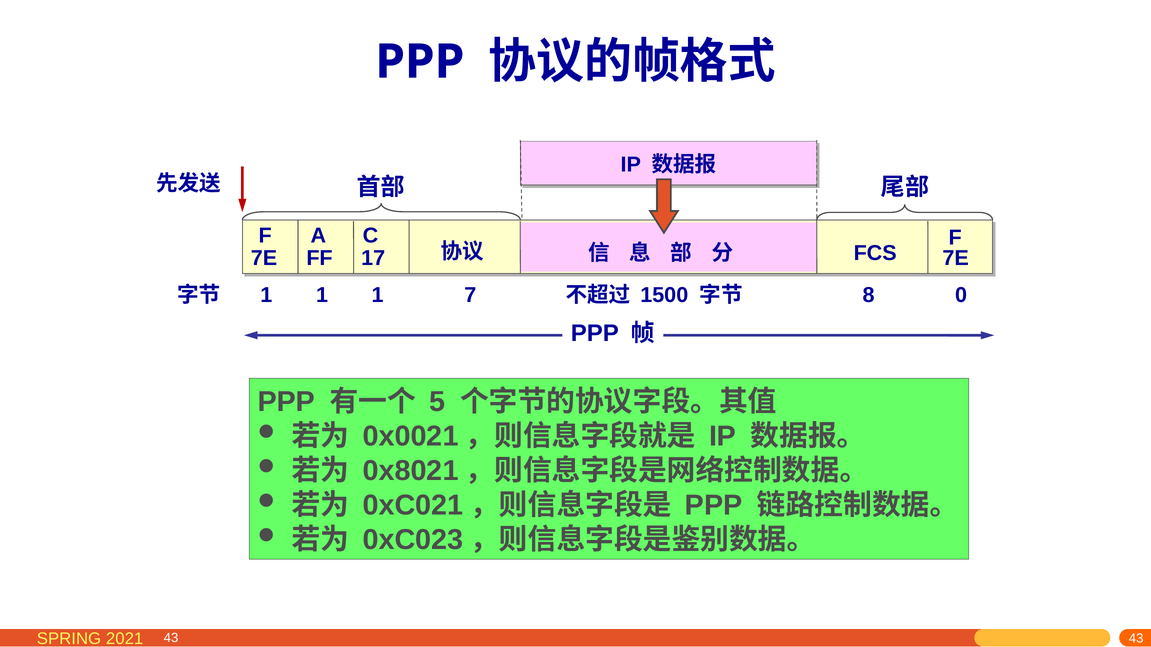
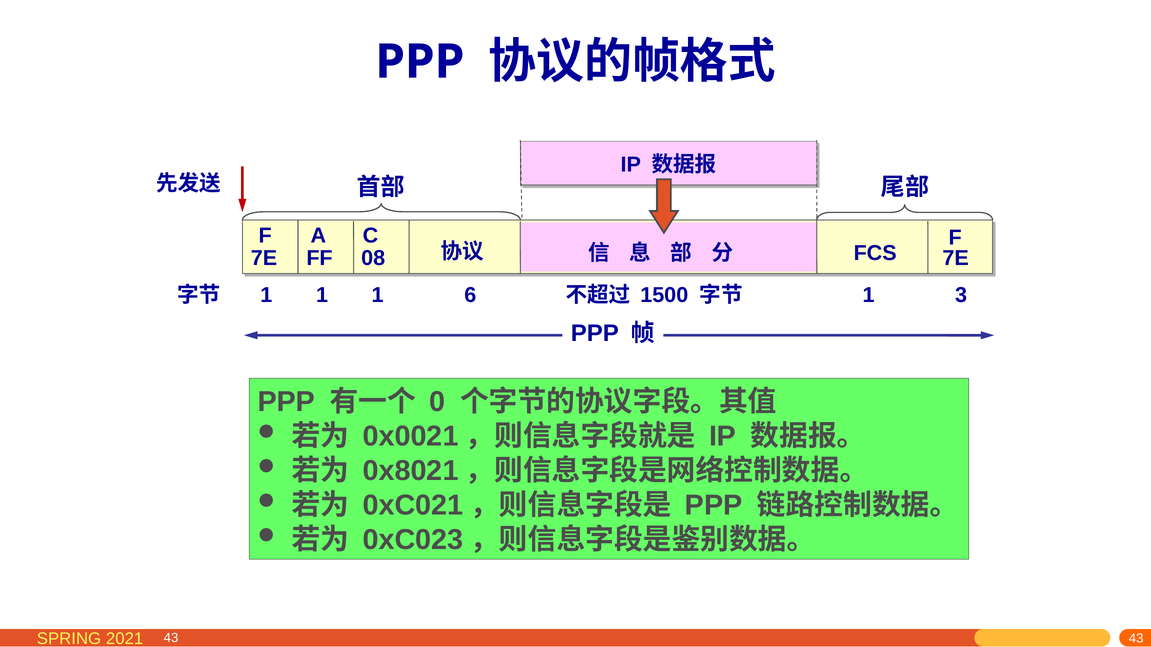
17: 17 -> 08 (373, 258)
7: 7 -> 6 (470, 296)
0: 0 -> 3 (961, 296)
1 8: 8 -> 1 (869, 296)
5: 5 -> 0 (437, 402)
